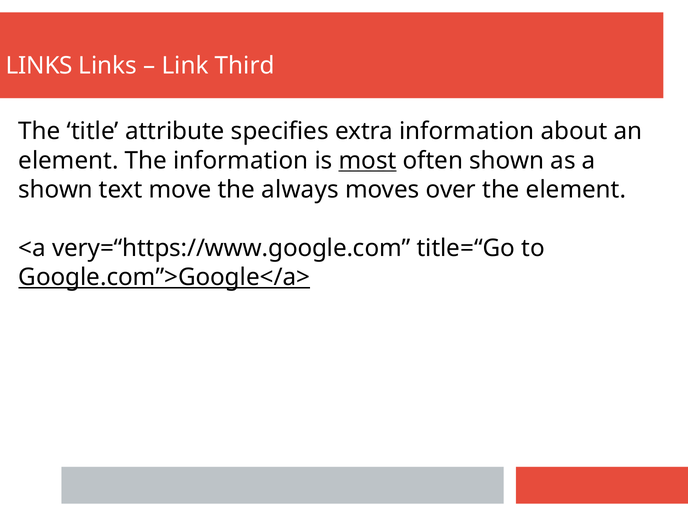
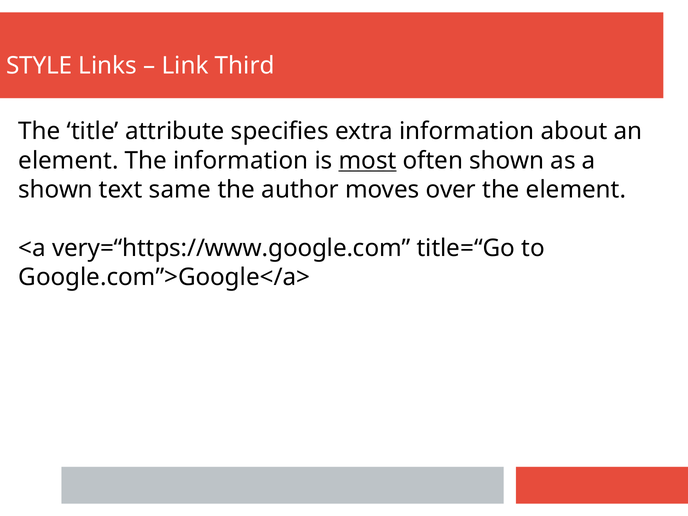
LINKS: LINKS -> STYLE (39, 66)
move: move -> same (180, 190)
always: always -> author (300, 190)
Google.com”>Google</a> underline: present -> none (164, 277)
